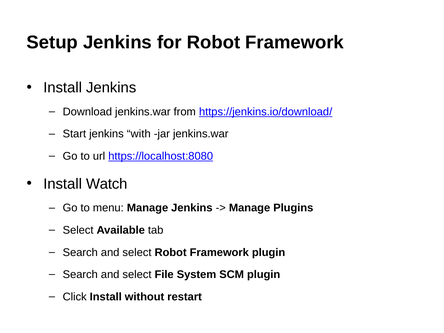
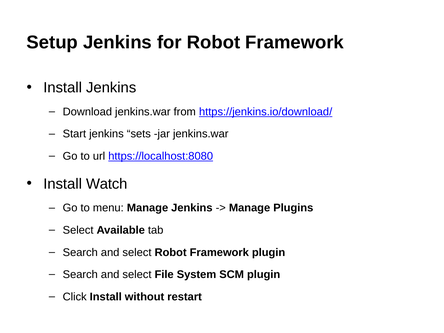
with: with -> sets (139, 134)
